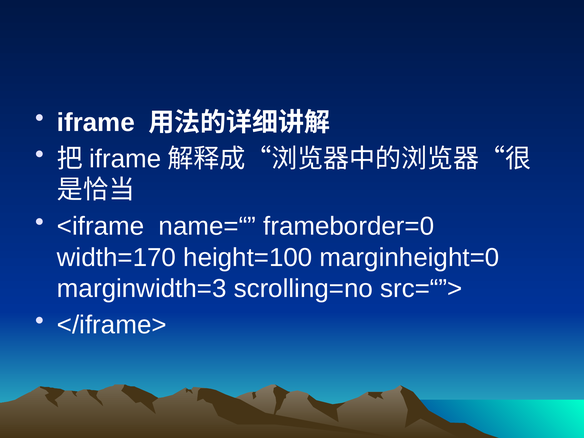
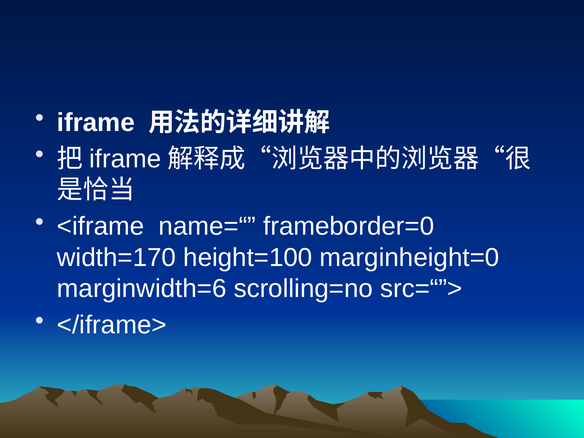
marginwidth=3: marginwidth=3 -> marginwidth=6 (142, 289)
